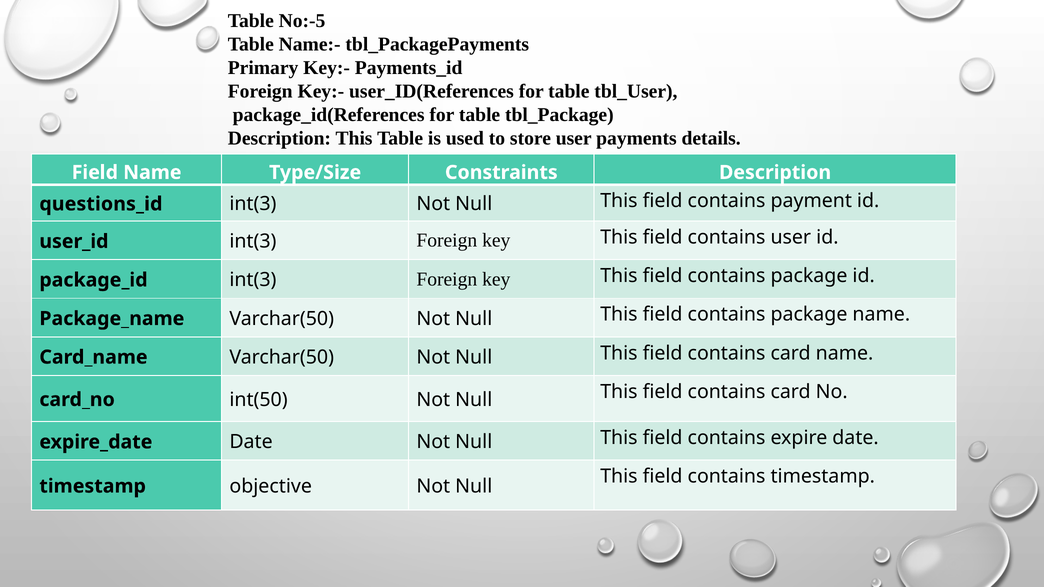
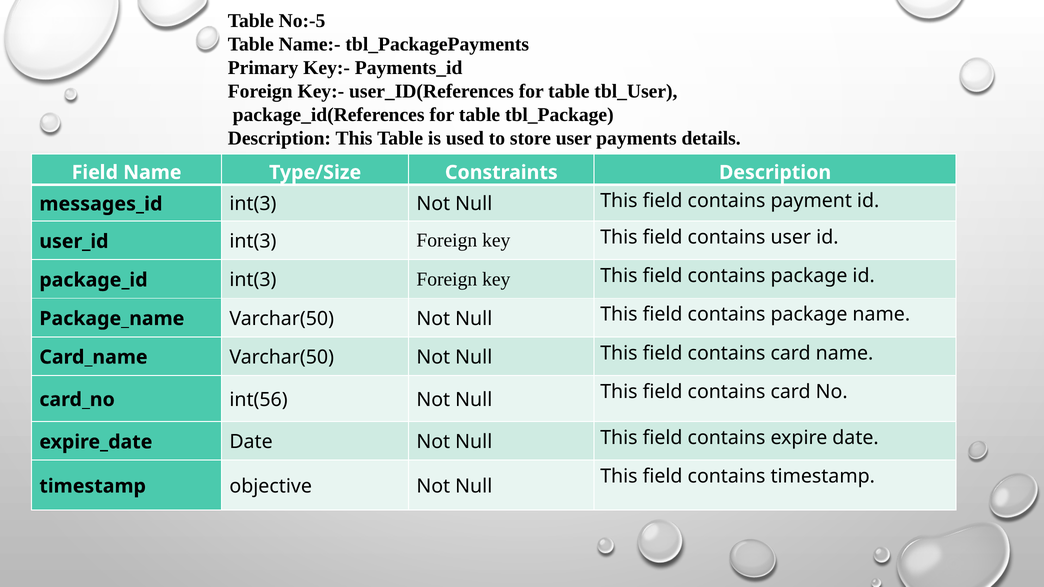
questions_id: questions_id -> messages_id (101, 204)
int(50: int(50 -> int(56 (259, 400)
